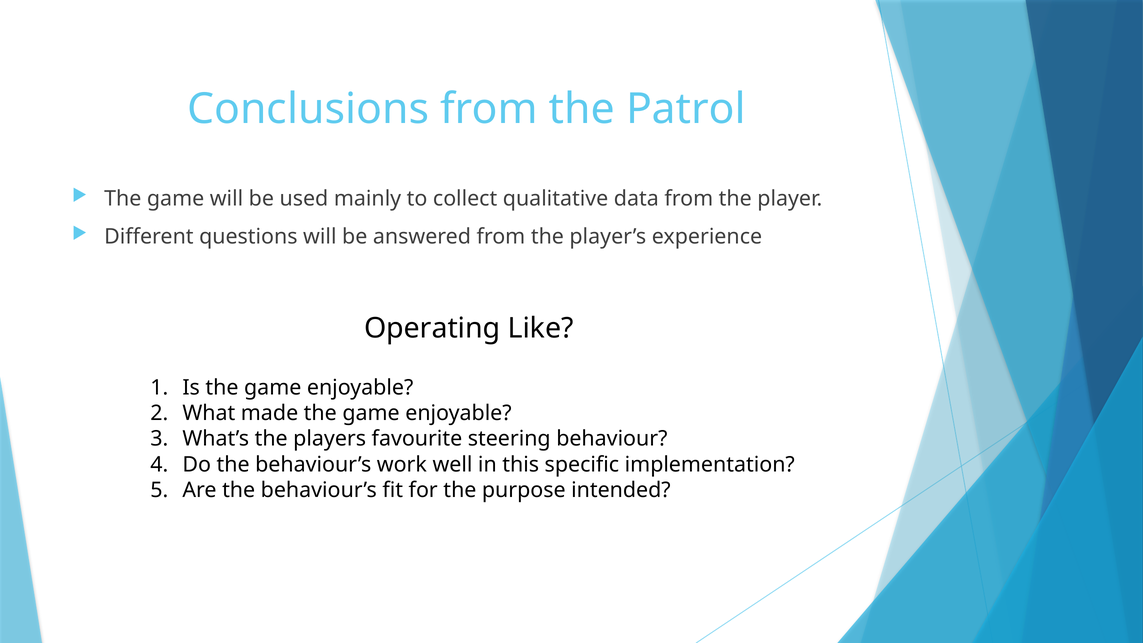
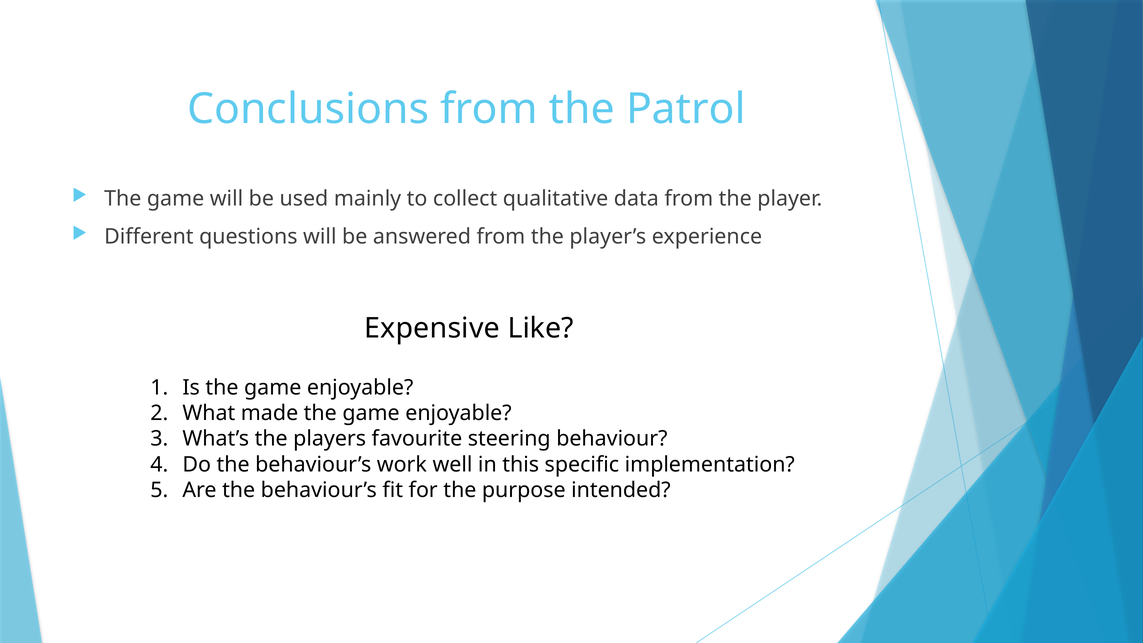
Operating: Operating -> Expensive (432, 328)
